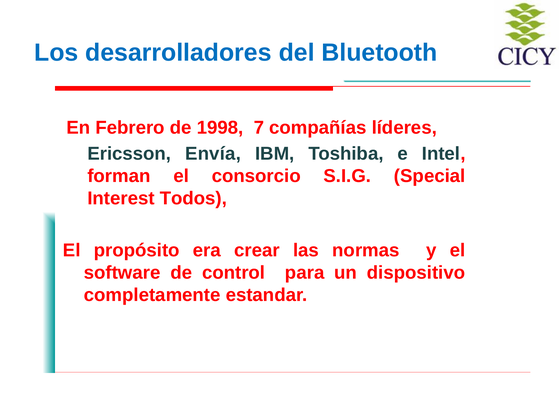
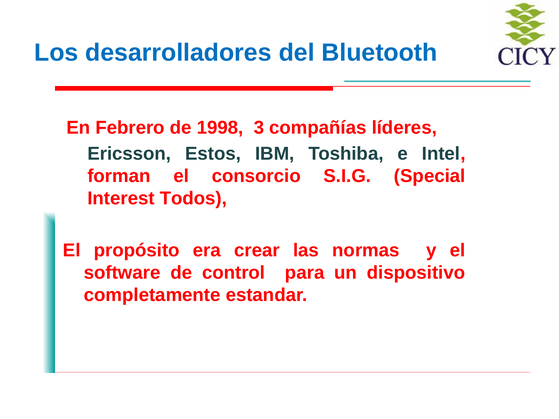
7: 7 -> 3 (259, 128)
Envía: Envía -> Estos (213, 154)
